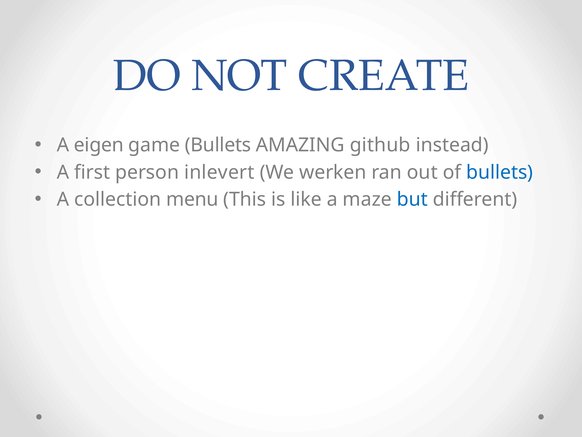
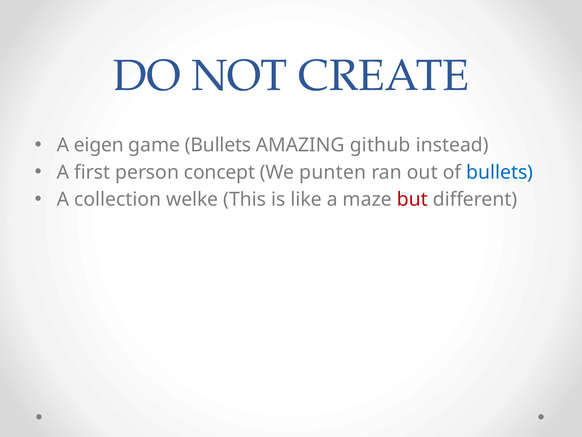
inlevert: inlevert -> concept (220, 172)
werken: werken -> punten (333, 172)
menu: menu -> welke (192, 199)
but colour: blue -> red (412, 199)
